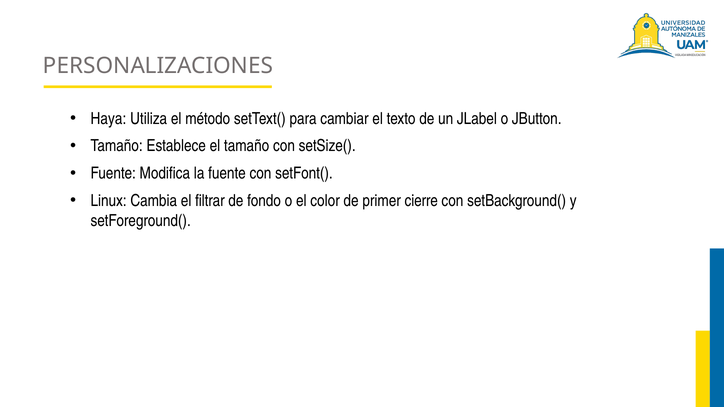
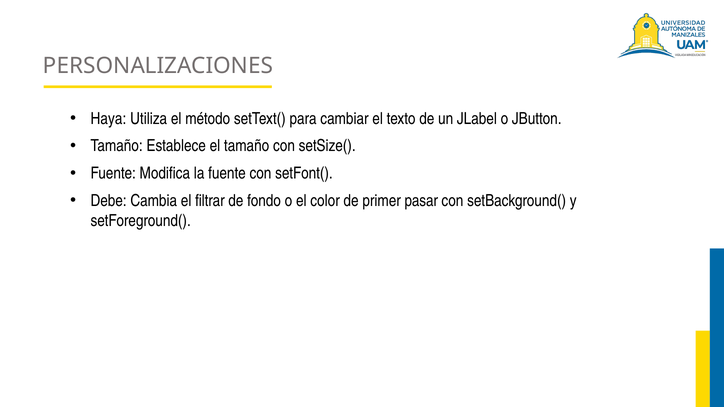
Linux: Linux -> Debe (109, 201)
cierre: cierre -> pasar (421, 201)
